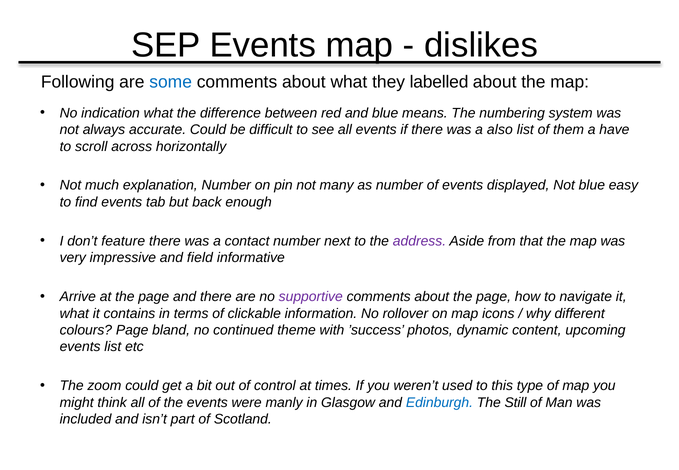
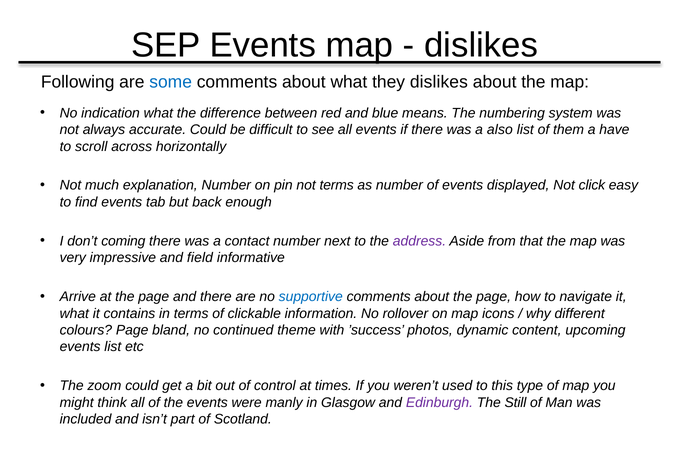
they labelled: labelled -> dislikes (439, 82)
not many: many -> terms (337, 185)
Not blue: blue -> click (592, 185)
feature: feature -> coming (123, 241)
supportive colour: purple -> blue (311, 297)
Edinburgh colour: blue -> purple (439, 403)
